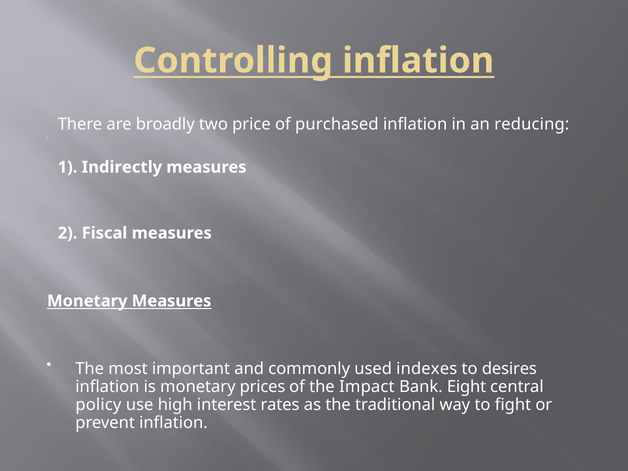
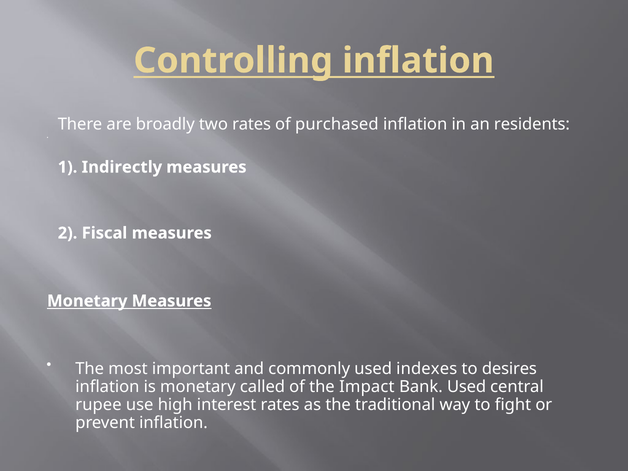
two price: price -> rates (252, 124)
reducing: reducing -> residents (532, 124)
prices: prices -> called (262, 387)
Bank Eight: Eight -> Used (467, 387)
policy: policy -> rupee (98, 405)
